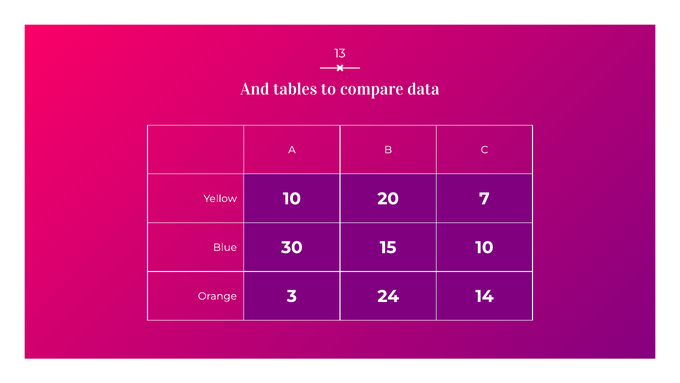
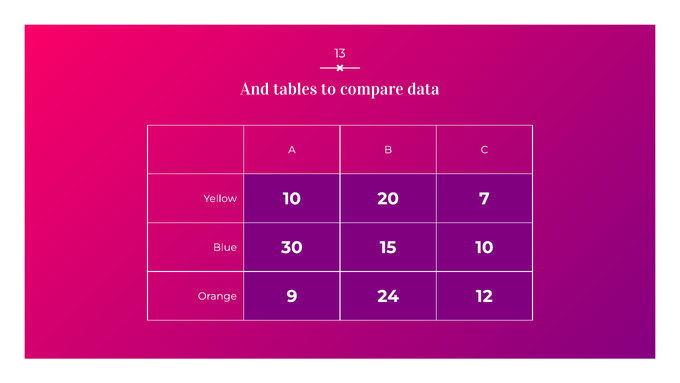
3: 3 -> 9 (292, 296)
14: 14 -> 12 (484, 296)
